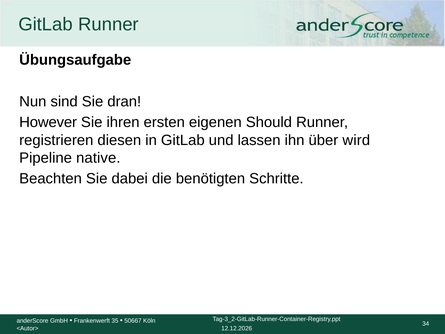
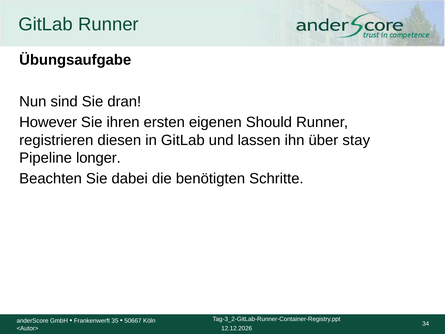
wird: wird -> stay (356, 140)
native: native -> longer (98, 158)
